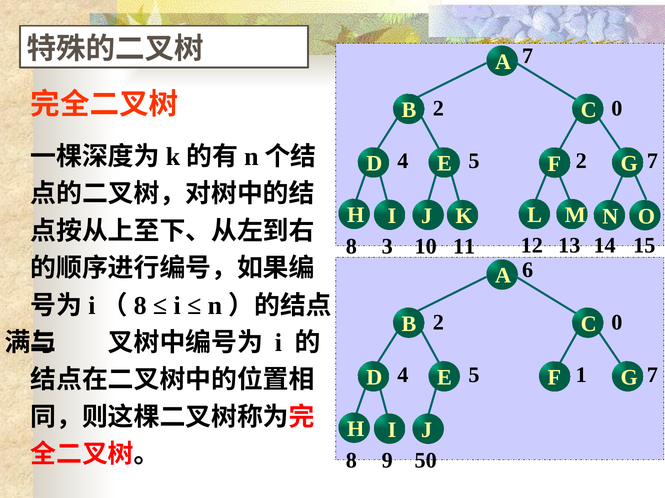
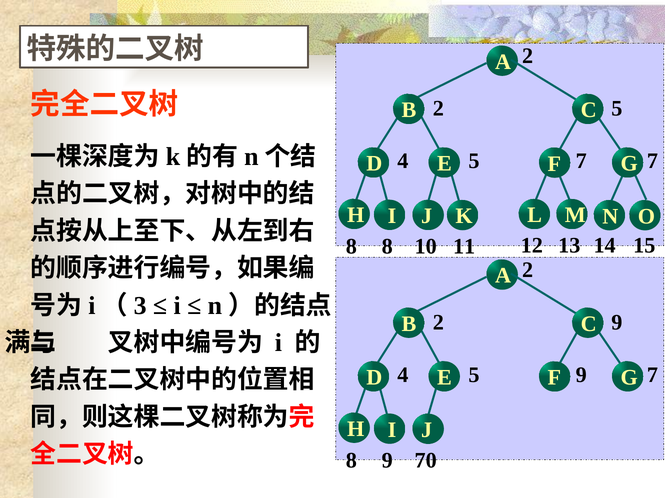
7: 7 -> 2 (528, 56)
0: 0 -> 5 (617, 109)
4 2: 2 -> 7 (581, 161)
8 3: 3 -> 8 (387, 247)
6: 6 -> 2 (528, 270)
8: 8 -> 3 (140, 306)
0: 0 -> 9 (617, 323)
4 1: 1 -> 9 (581, 376)
50: 50 -> 70 (426, 461)
